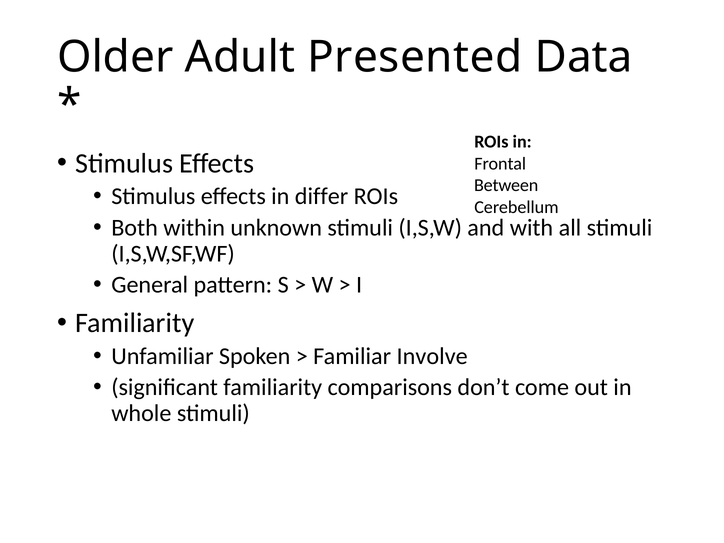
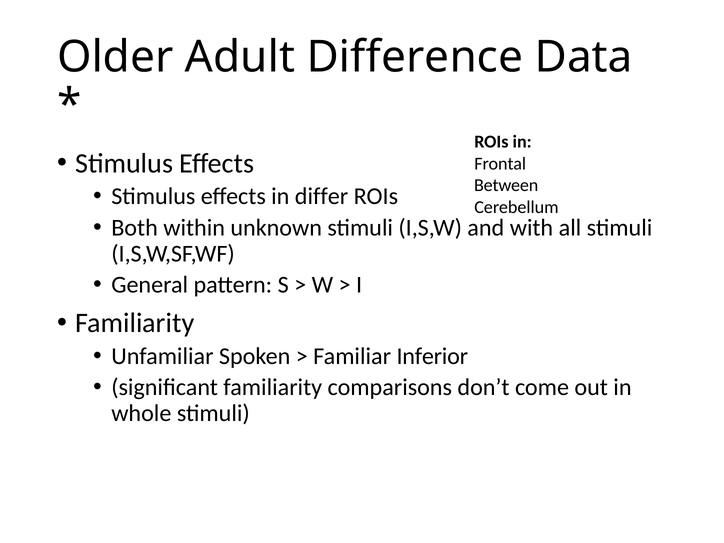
Presented: Presented -> Difference (415, 57)
Involve: Involve -> Inferior (432, 356)
